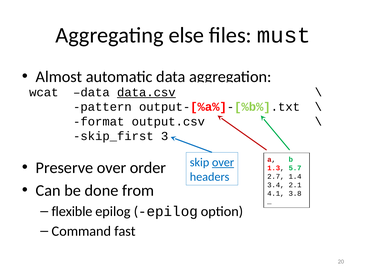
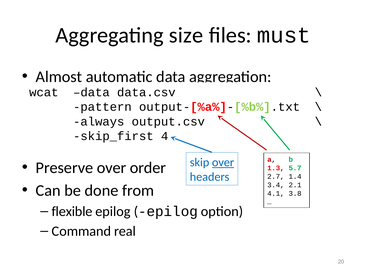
else: else -> size (186, 35)
data.csv underline: present -> none (146, 92)
format: format -> always (99, 122)
3: 3 -> 4 (165, 136)
fast: fast -> real (125, 232)
